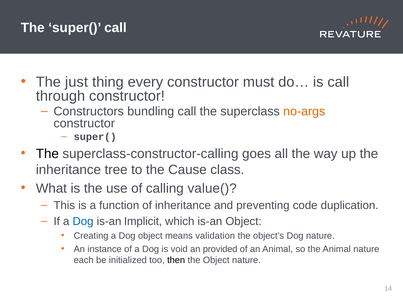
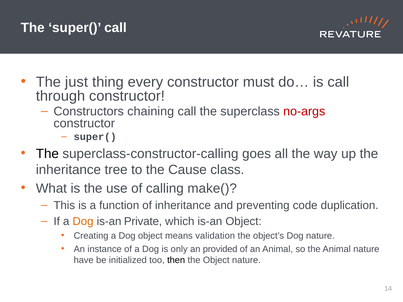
bundling: bundling -> chaining (151, 112)
no-args colour: orange -> red (304, 112)
value(: value( -> make( (212, 188)
Dog colour: blue -> orange (83, 221)
Implicit: Implicit -> Private (143, 221)
void: void -> only (179, 249)
each: each -> have (84, 260)
